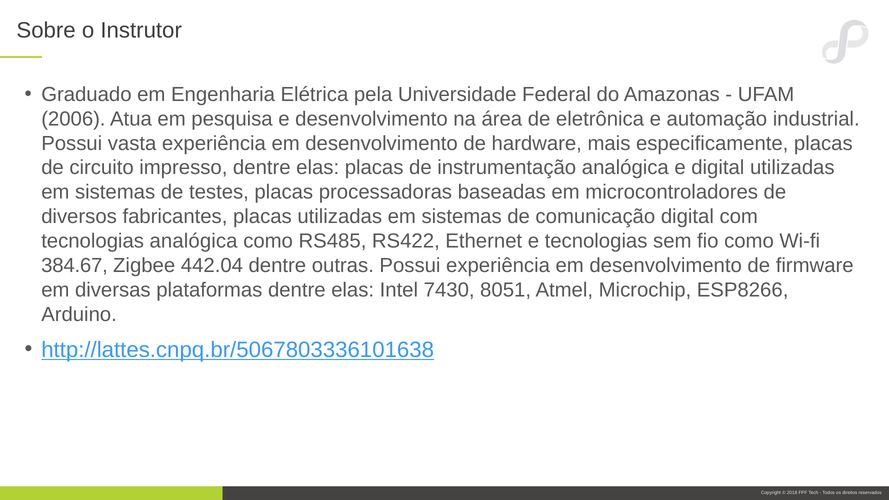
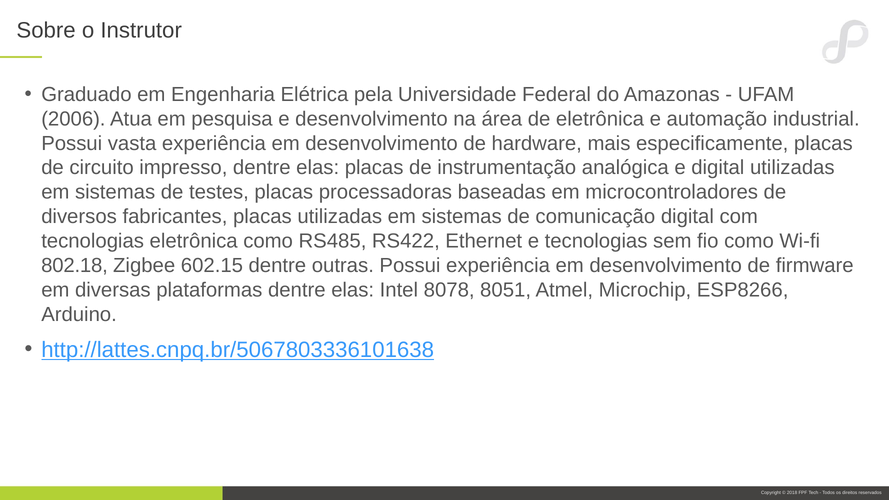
tecnologias analógica: analógica -> eletrônica (194, 241)
384.67: 384.67 -> 802.18 (74, 266)
442.04: 442.04 -> 602.15 (212, 266)
7430: 7430 -> 8078 (449, 290)
